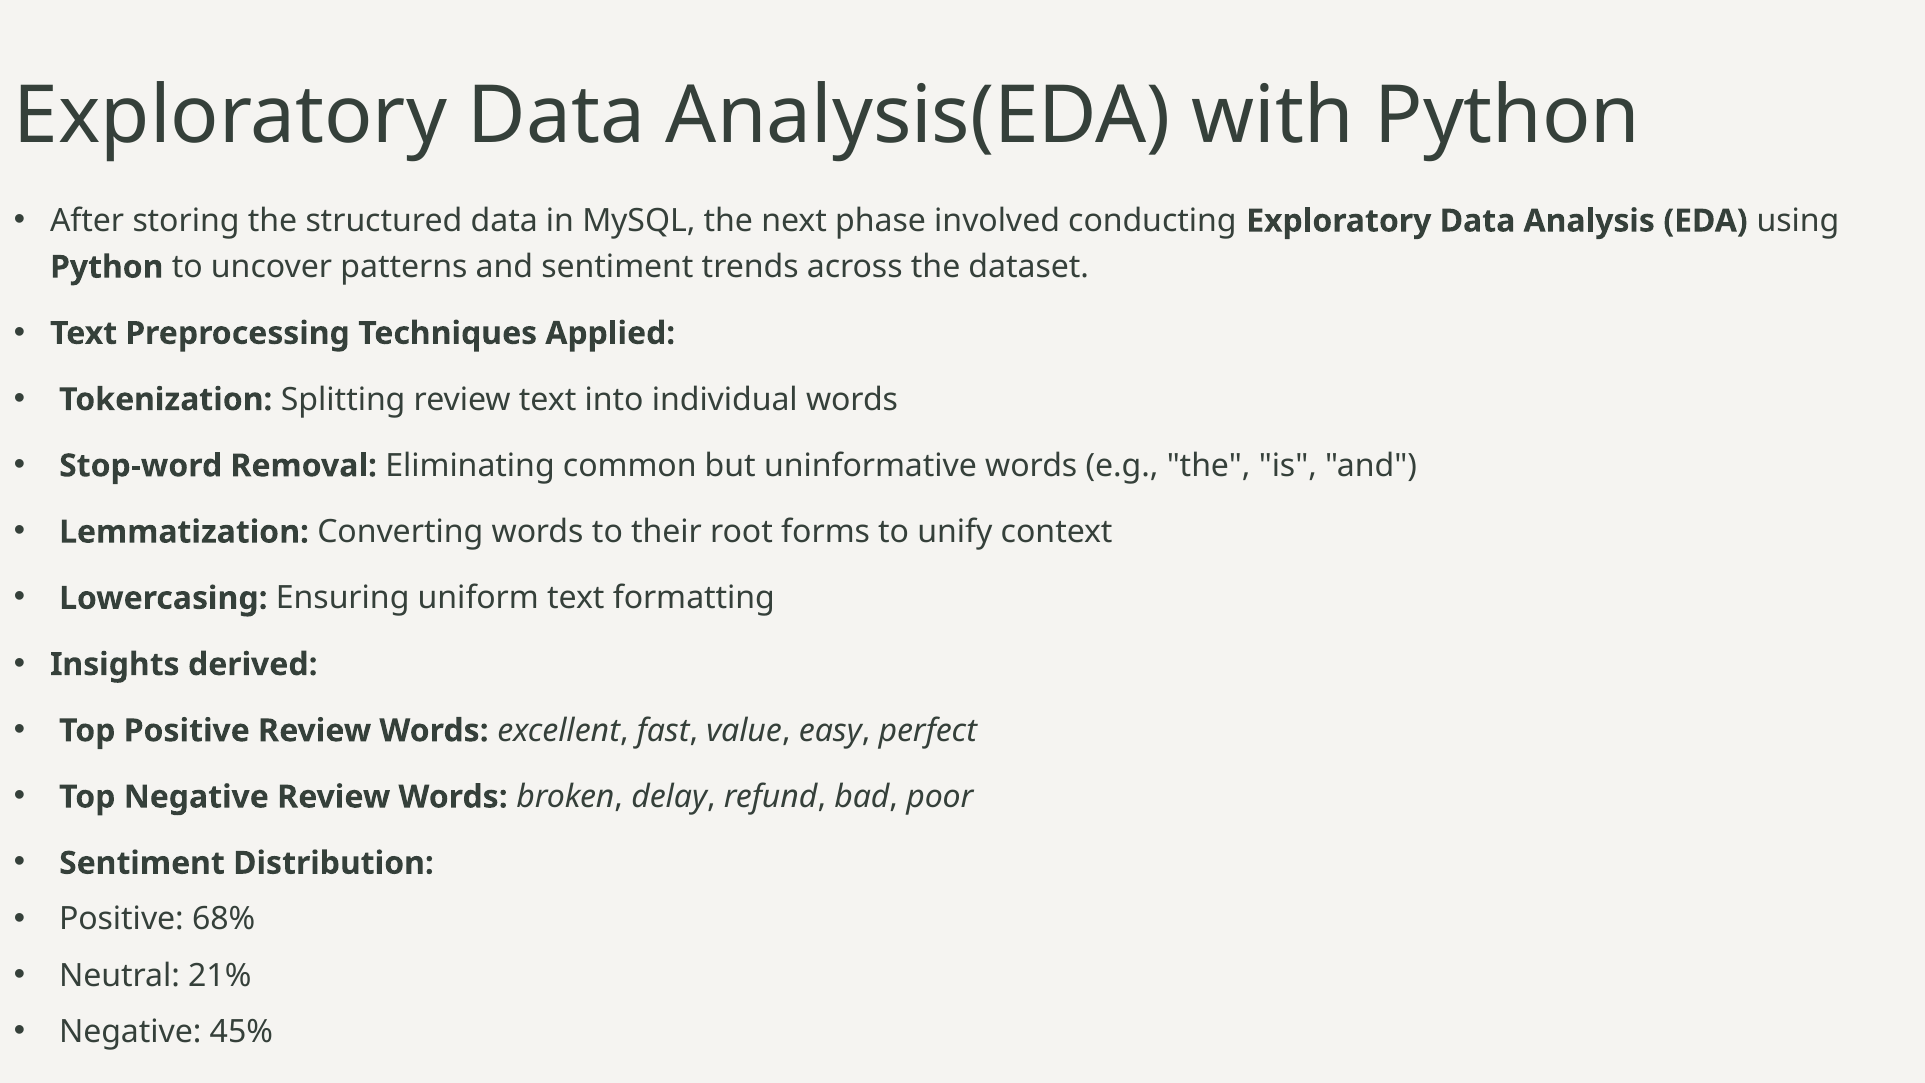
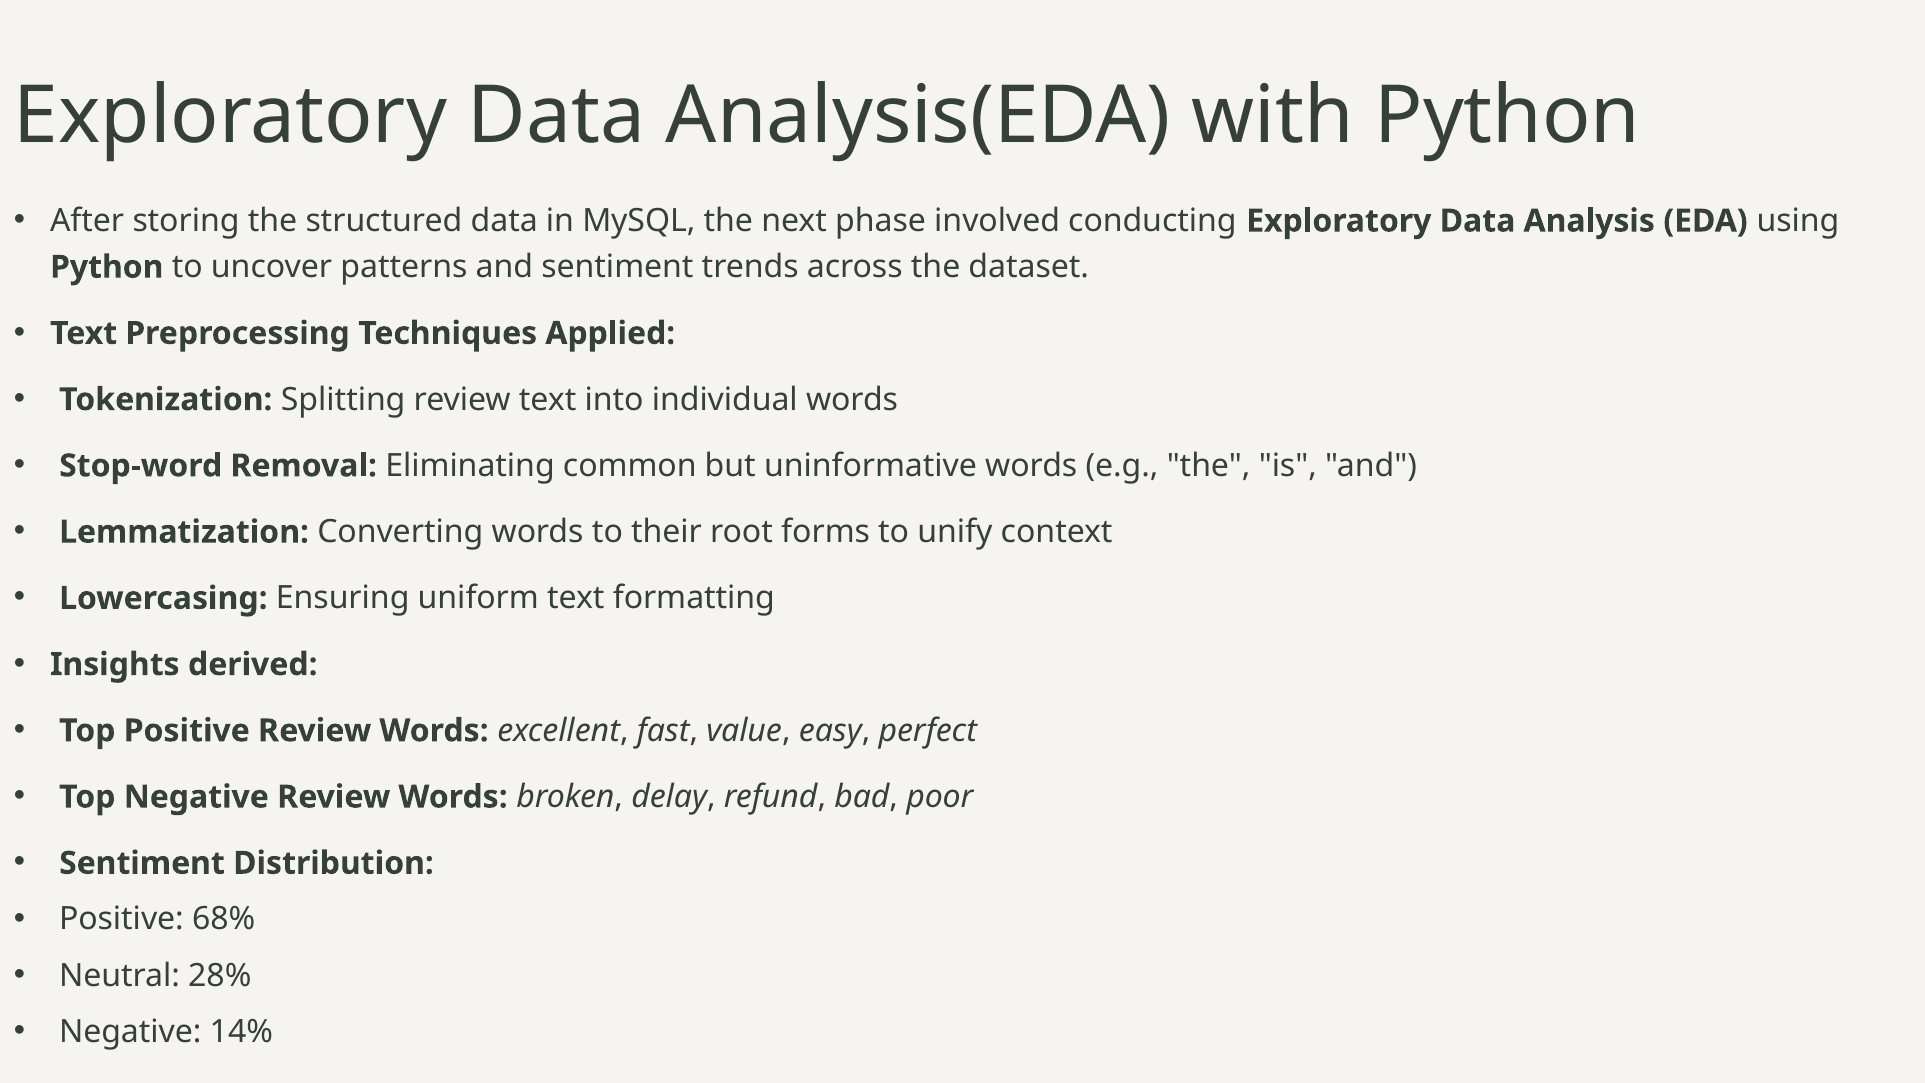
21%: 21% -> 28% (220, 975)
45%: 45% -> 14% (241, 1032)
